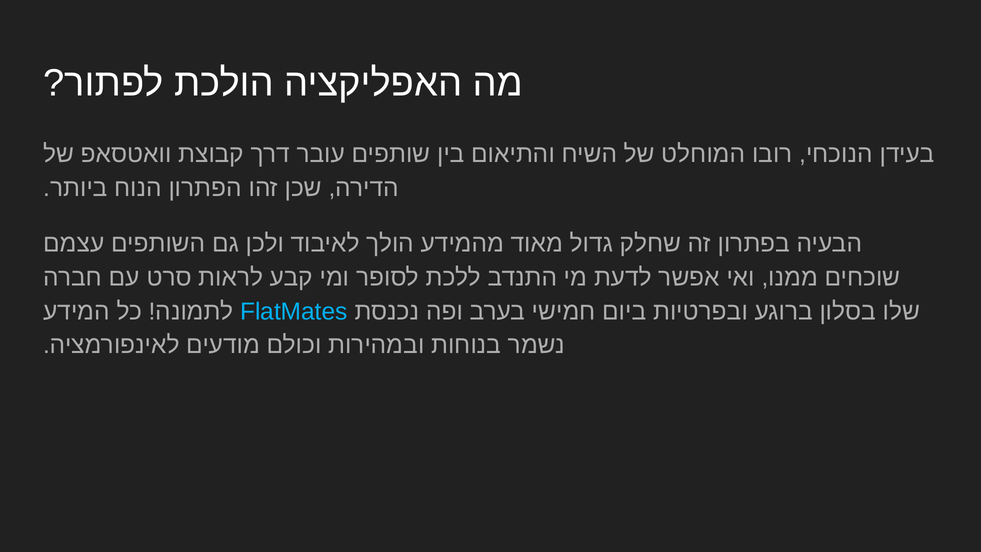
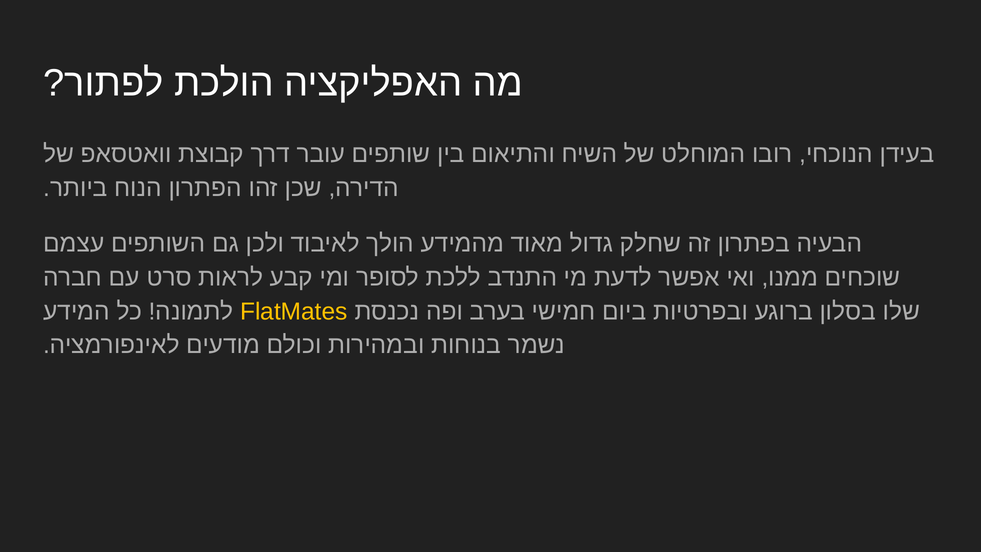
FlatMates colour: light blue -> yellow (294, 311)
